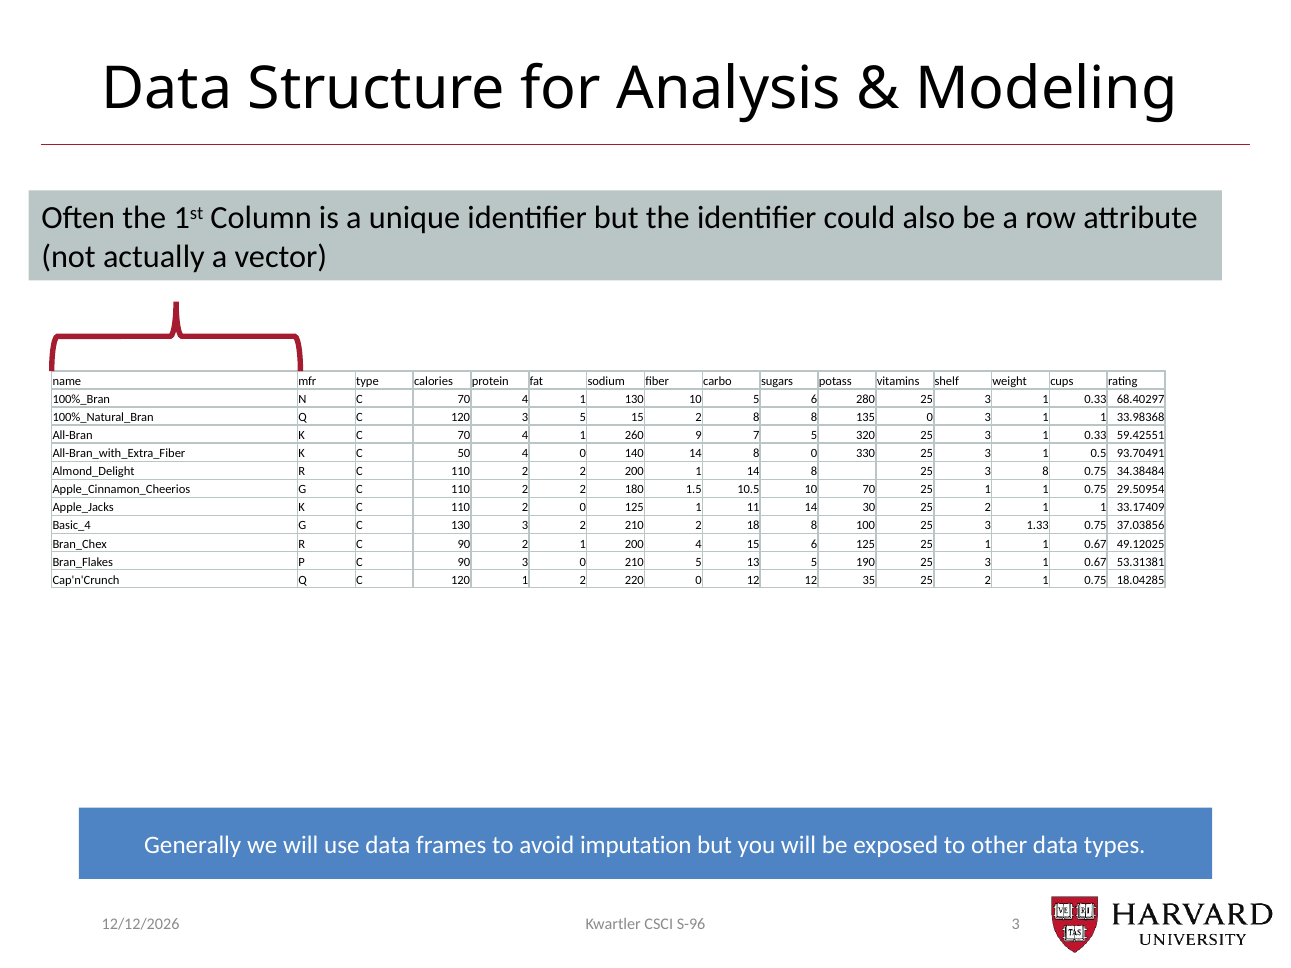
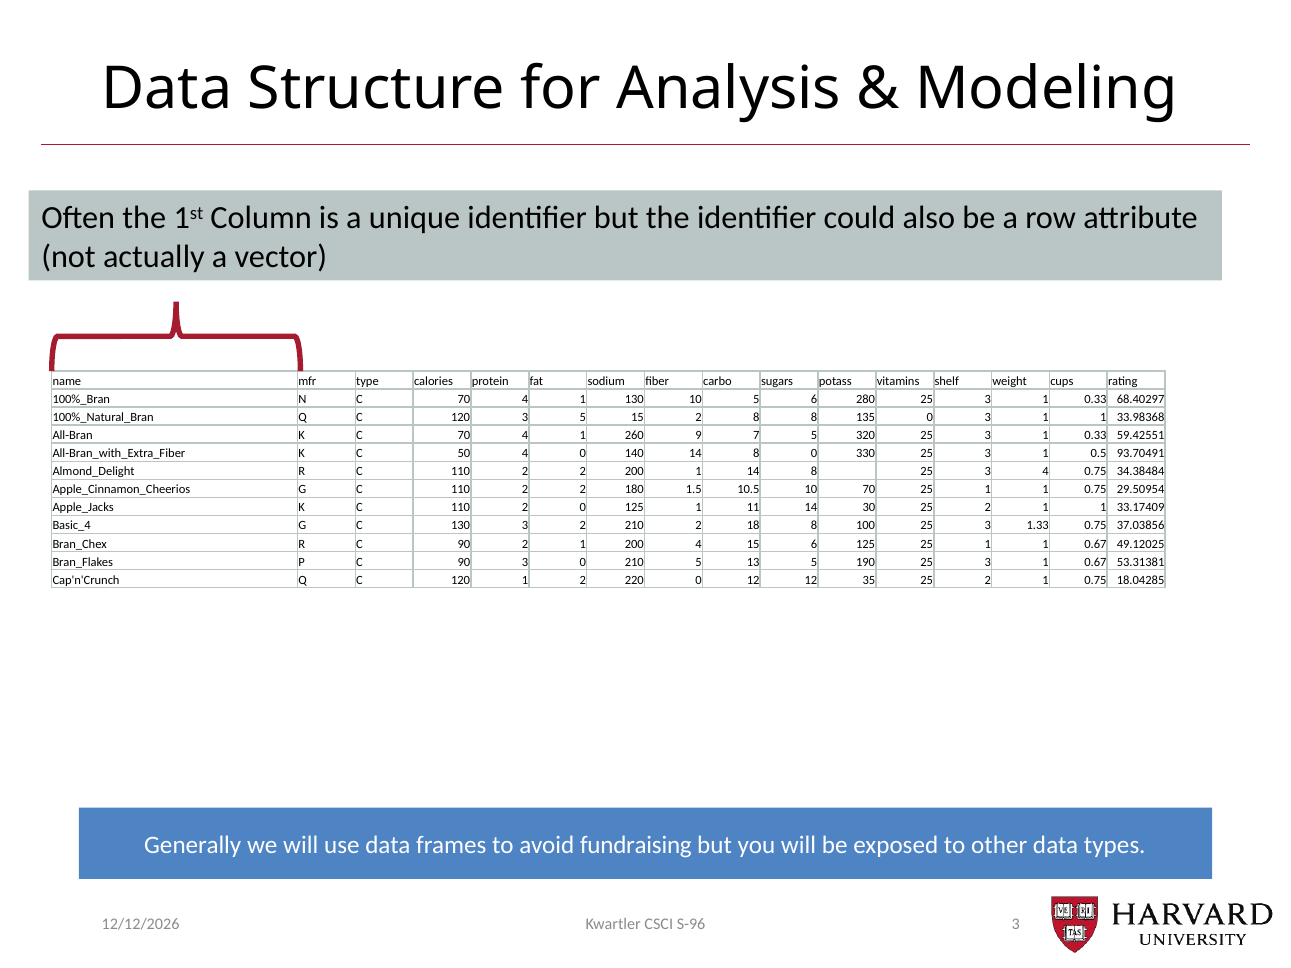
3 8: 8 -> 4 (1046, 472)
imputation: imputation -> fundraising (636, 845)
